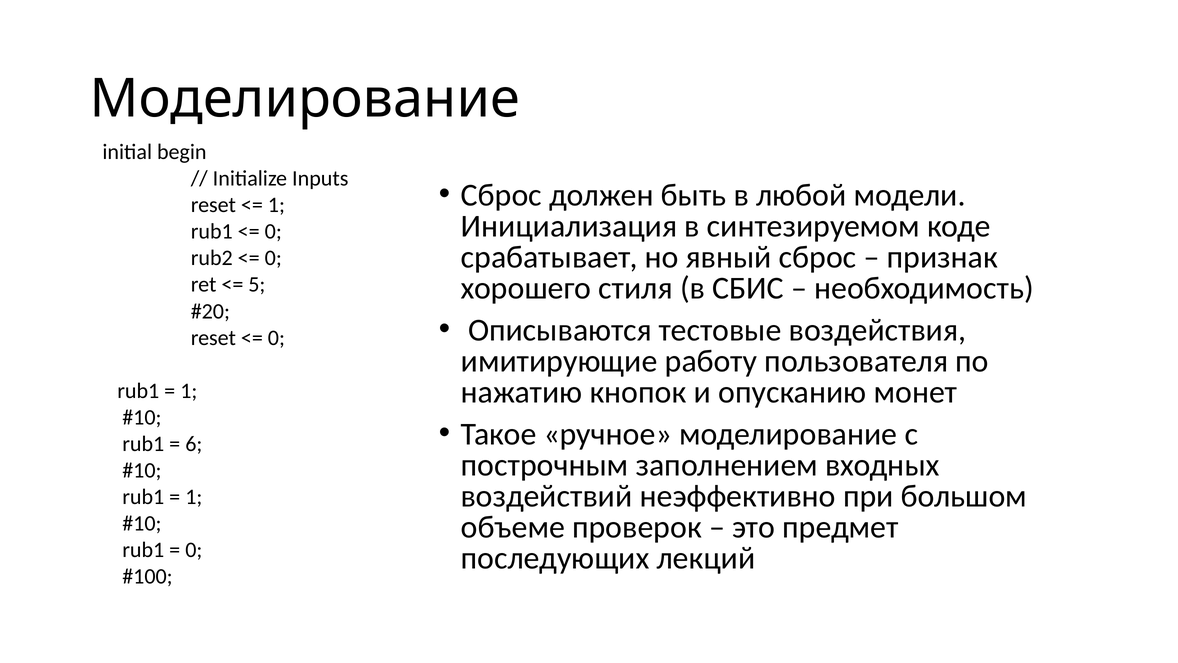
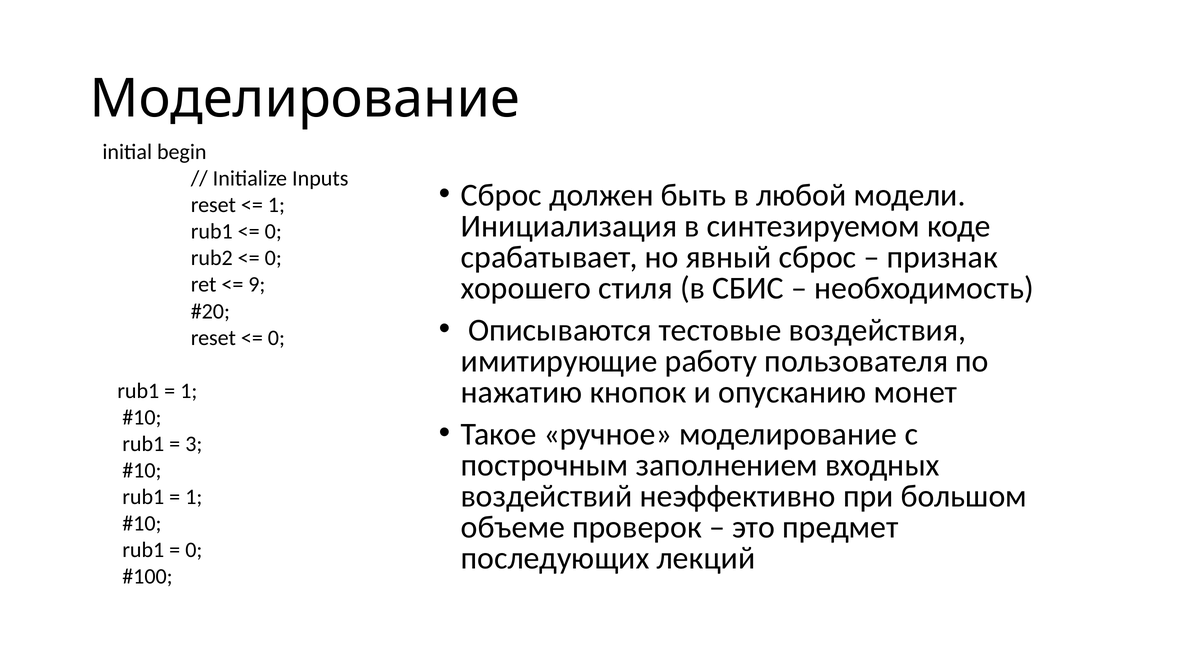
5: 5 -> 9 (257, 285)
6: 6 -> 3 (194, 444)
